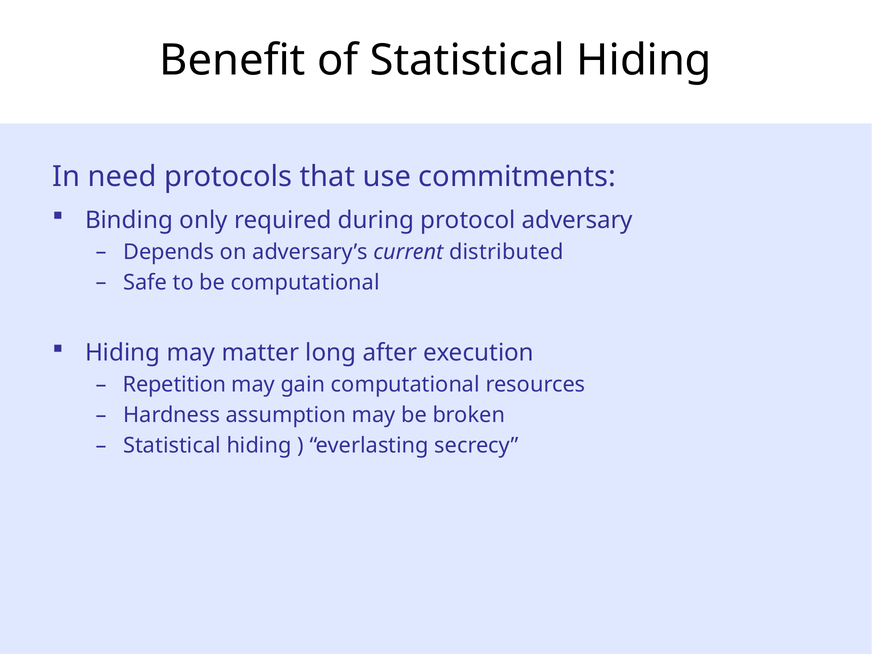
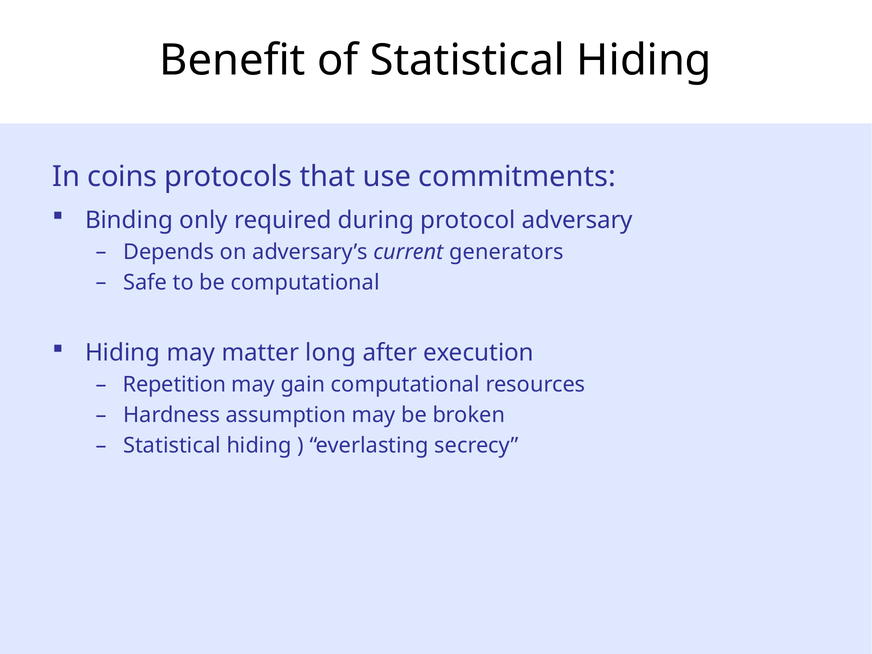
need: need -> coins (122, 176)
distributed: distributed -> generators (506, 252)
